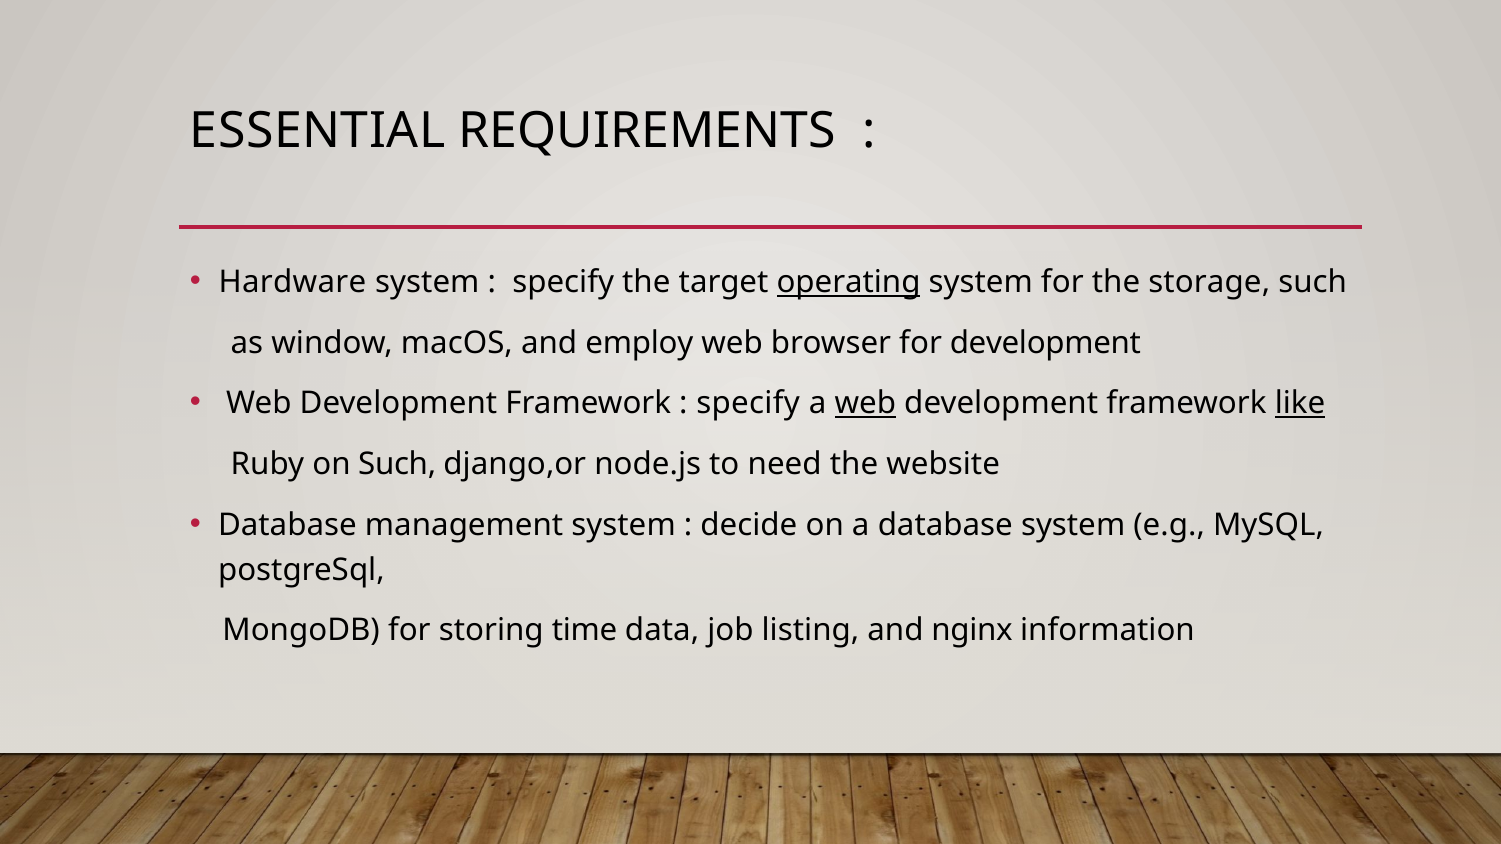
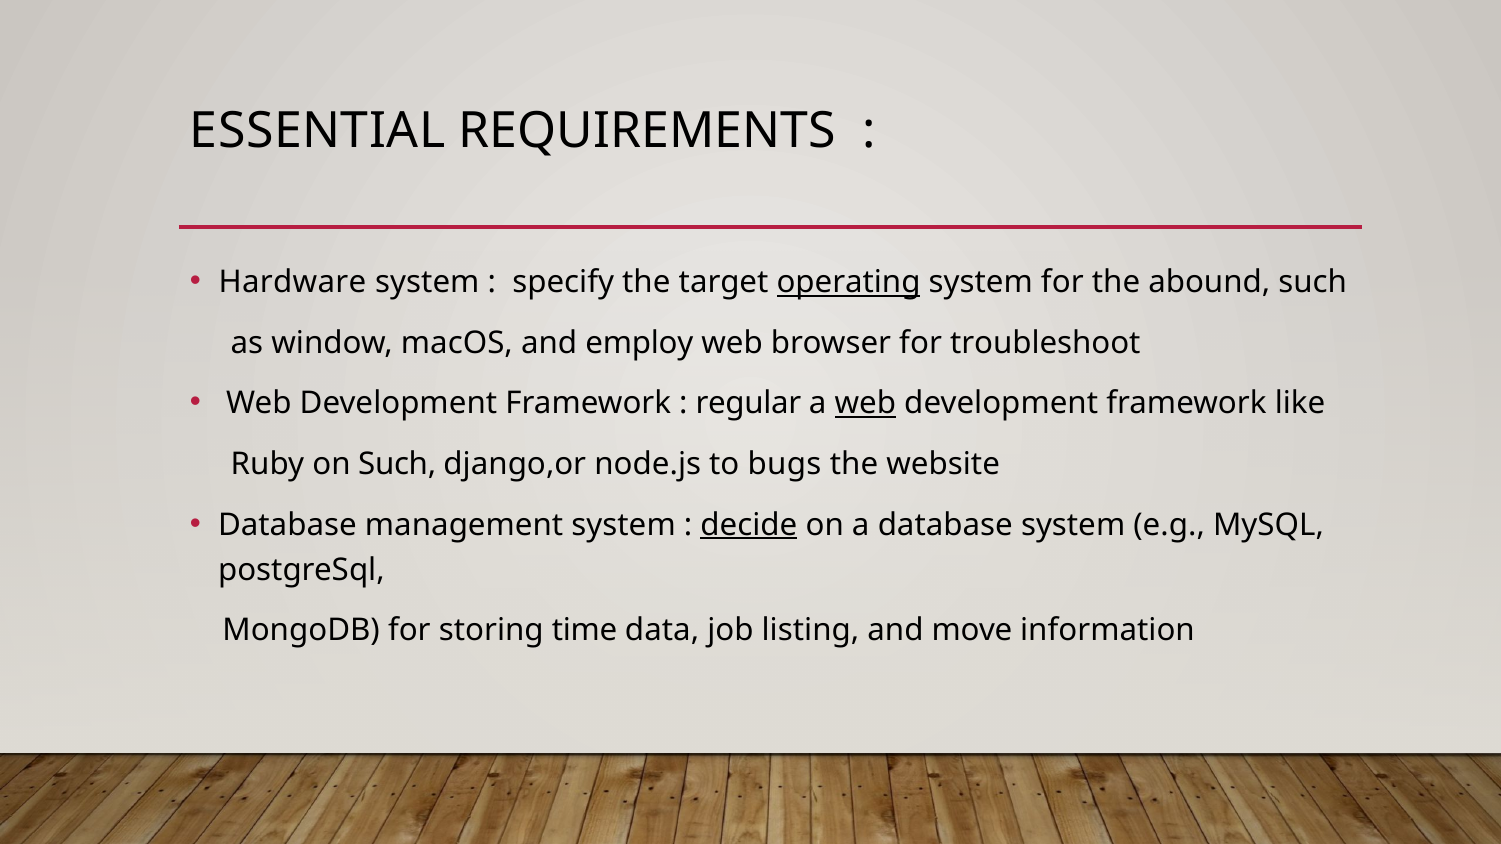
storage: storage -> abound (1209, 282)
for development: development -> troubleshoot (1045, 343)
specify: specify -> regular (748, 404)
like underline: present -> none (1300, 404)
need: need -> bugs (785, 464)
decide underline: none -> present (749, 525)
nginx: nginx -> move (972, 631)
